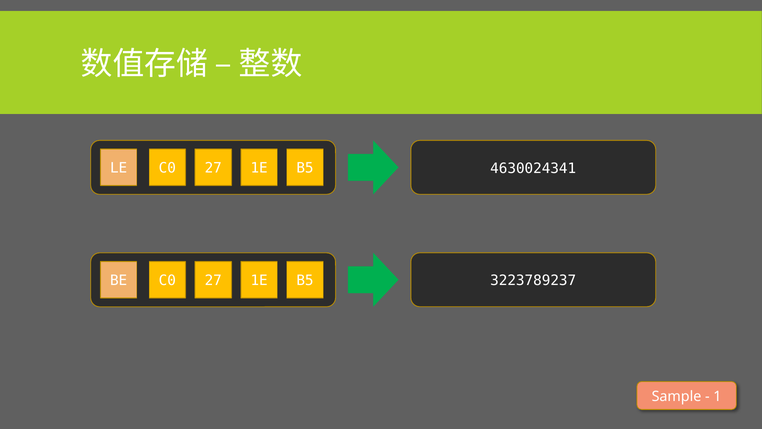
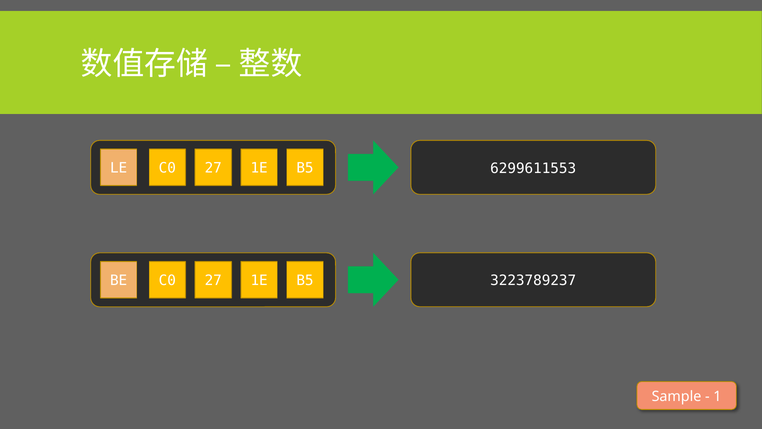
4630024341: 4630024341 -> 6299611553 (533, 168)
